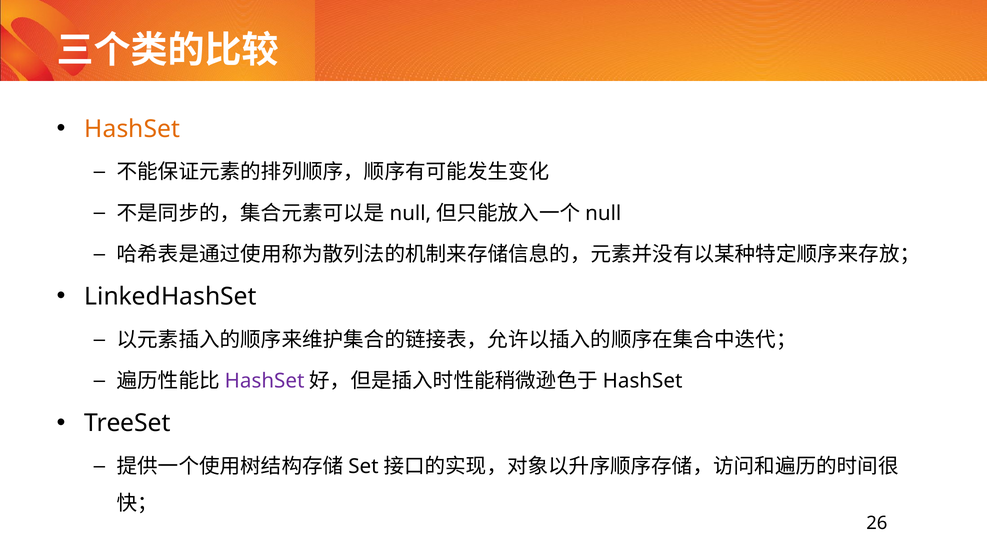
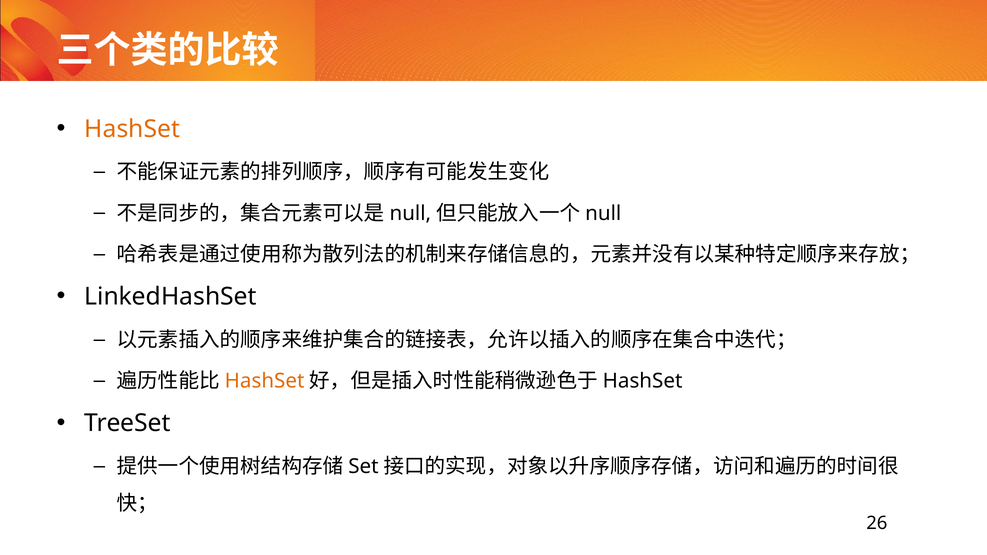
HashSet colour: purple -> orange (265, 381)
